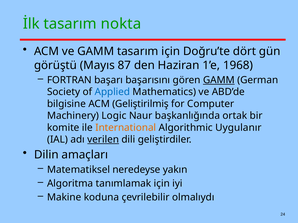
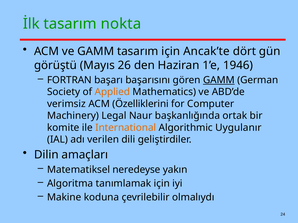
Doğru’te: Doğru’te -> Ancak’te (206, 51)
87: 87 -> 26 (124, 65)
1968: 1968 -> 1946 (238, 65)
Applied colour: blue -> orange (112, 92)
bilgisine: bilgisine -> verimsiz (66, 104)
Geliştirilmiş: Geliştirilmiş -> Özelliklerini (140, 104)
Logic: Logic -> Legal (114, 116)
verilen underline: present -> none (103, 140)
